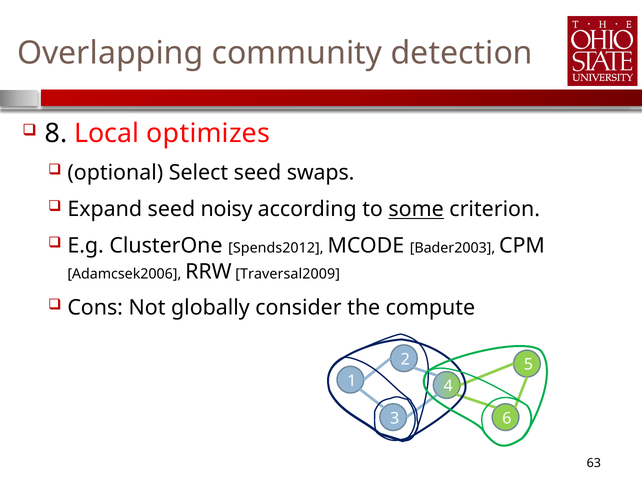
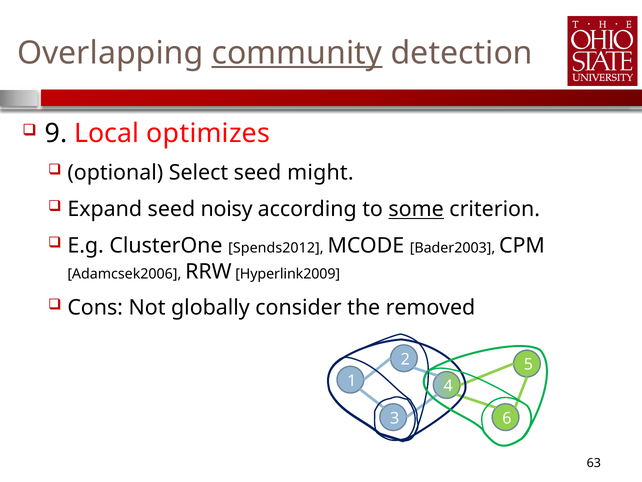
community underline: none -> present (297, 53)
8: 8 -> 9 (56, 133)
swaps: swaps -> might (320, 173)
Traversal2009: Traversal2009 -> Hyperlink2009 (288, 274)
compute: compute -> removed (430, 308)
